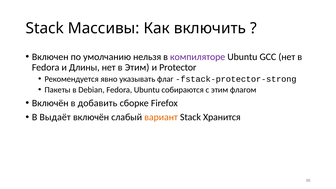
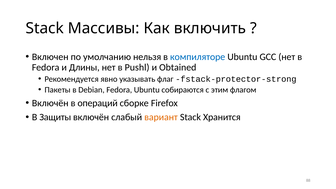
компиляторе colour: purple -> blue (198, 57)
в Этим: Этим -> Pushl (137, 67)
Protector: Protector -> Obtained (178, 67)
добавить: добавить -> операций (98, 103)
Выдаёт: Выдаёт -> Защиты (55, 117)
